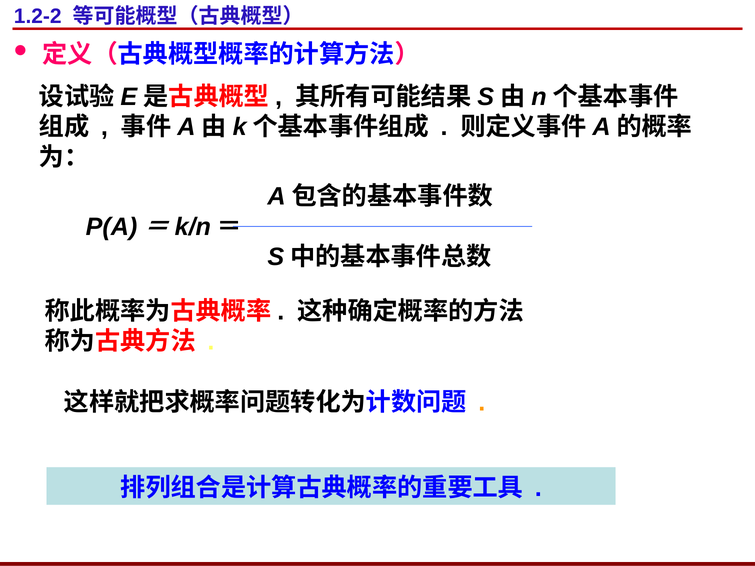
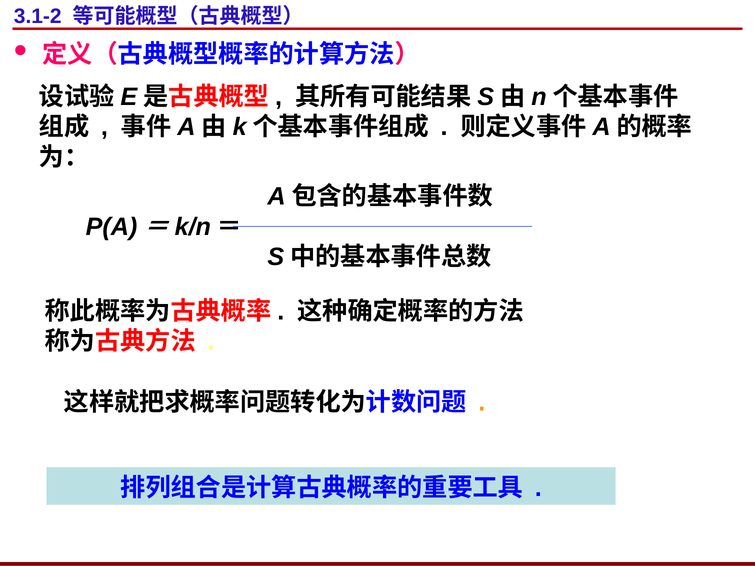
1.2-2: 1.2-2 -> 3.1-2 (38, 16)
